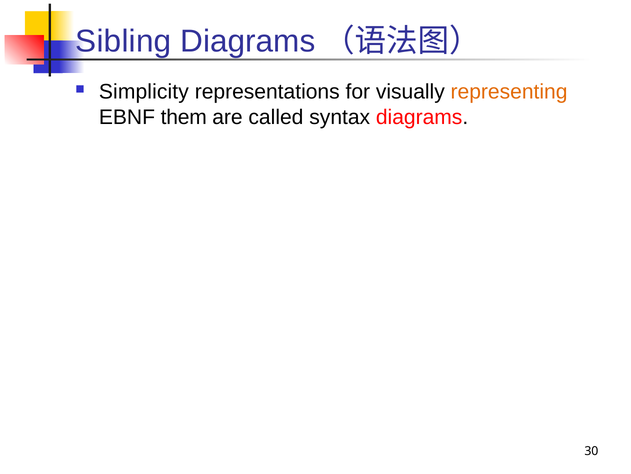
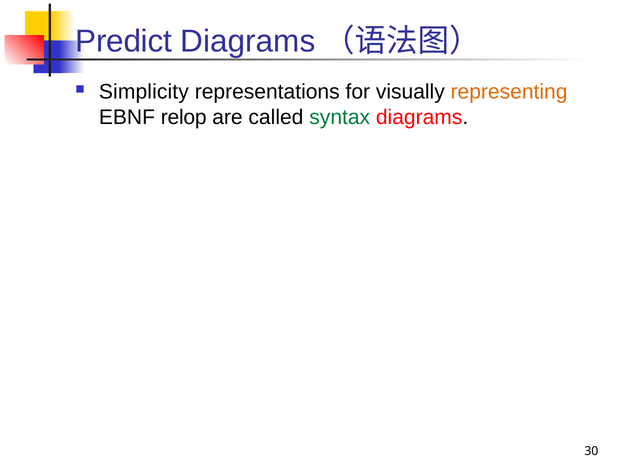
Sibling: Sibling -> Predict (124, 41)
them: them -> relop (184, 117)
syntax colour: black -> green (340, 117)
